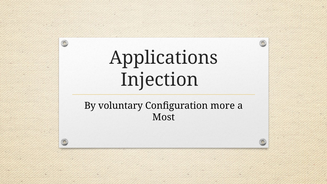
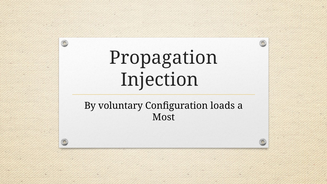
Applications: Applications -> Propagation (164, 58)
more: more -> loads (223, 106)
